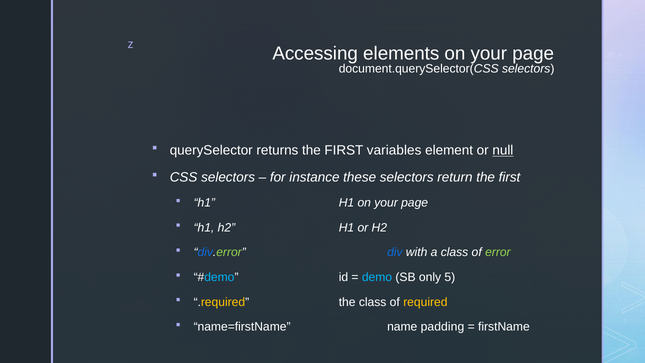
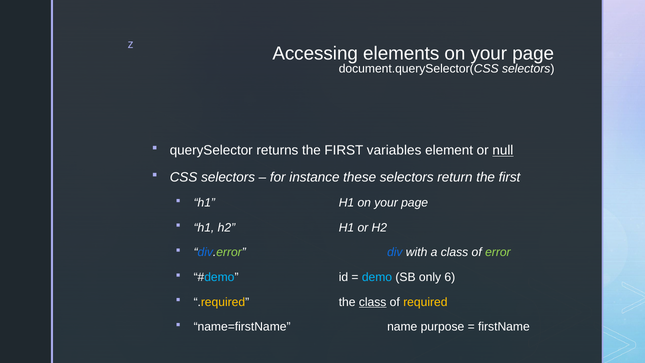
5: 5 -> 6 (450, 277)
class underline: none -> present (373, 302)
padding: padding -> purpose (442, 327)
